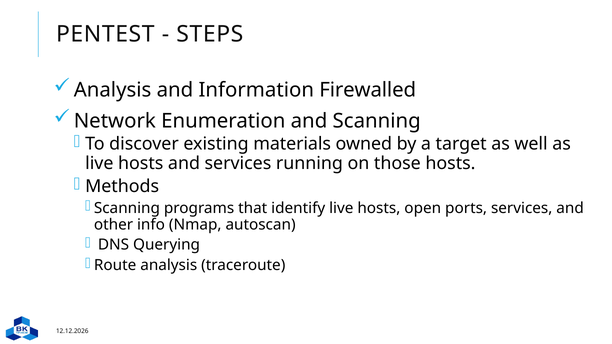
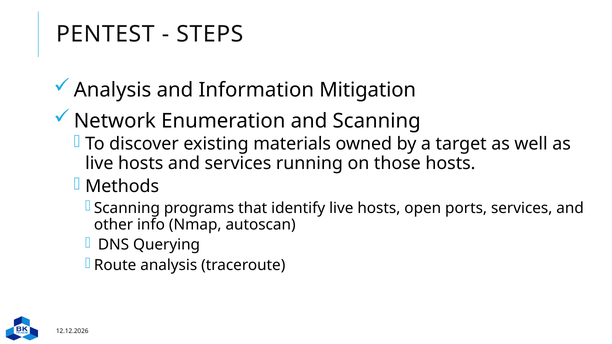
Firewalled: Firewalled -> Mitigation (368, 90)
